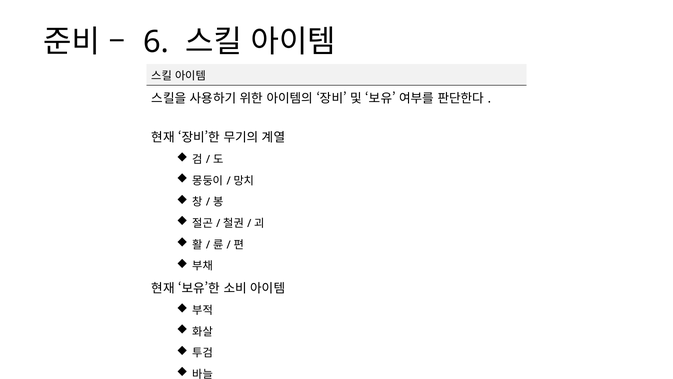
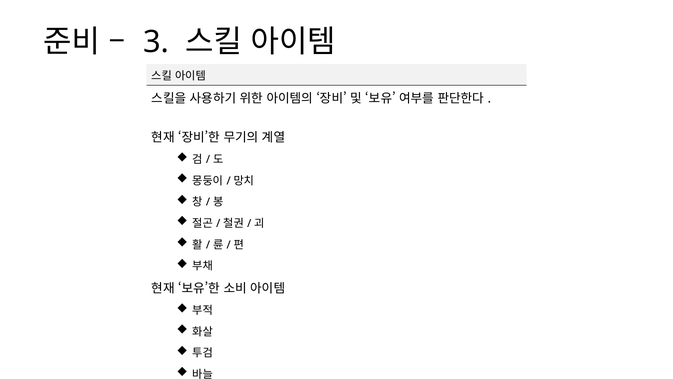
6: 6 -> 3 (156, 42)
